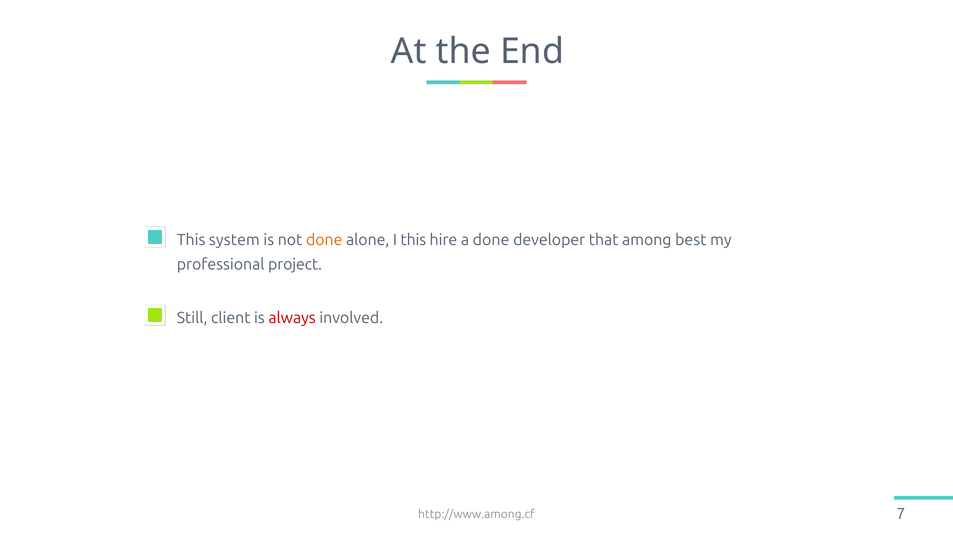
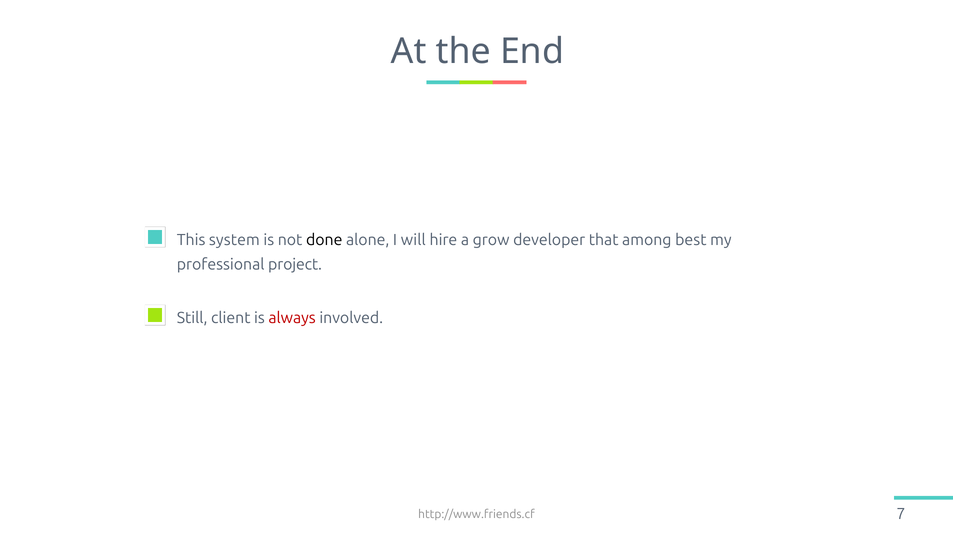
done colour: orange -> black (324, 240)
I this: this -> will (413, 240)
a done: done -> grow (491, 240)
http://www.among.cf: http://www.among.cf -> http://www.friends.cf (476, 514)
